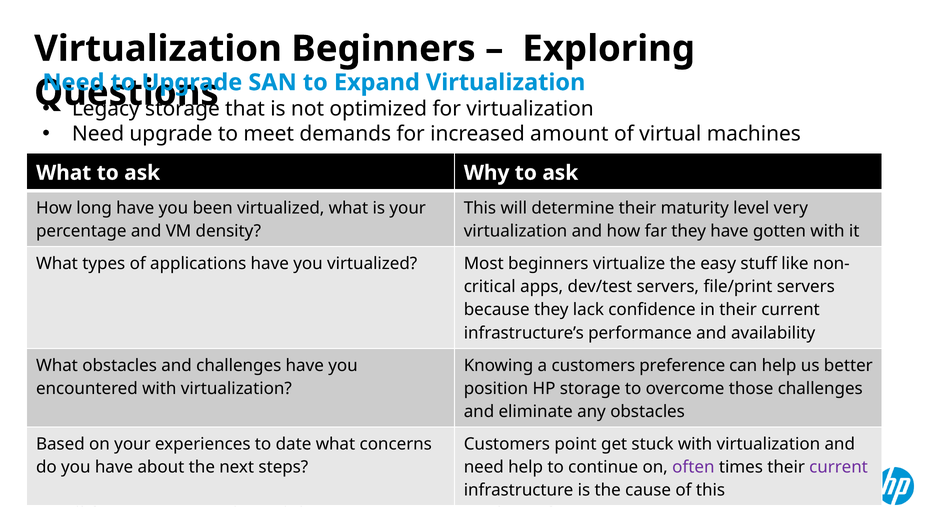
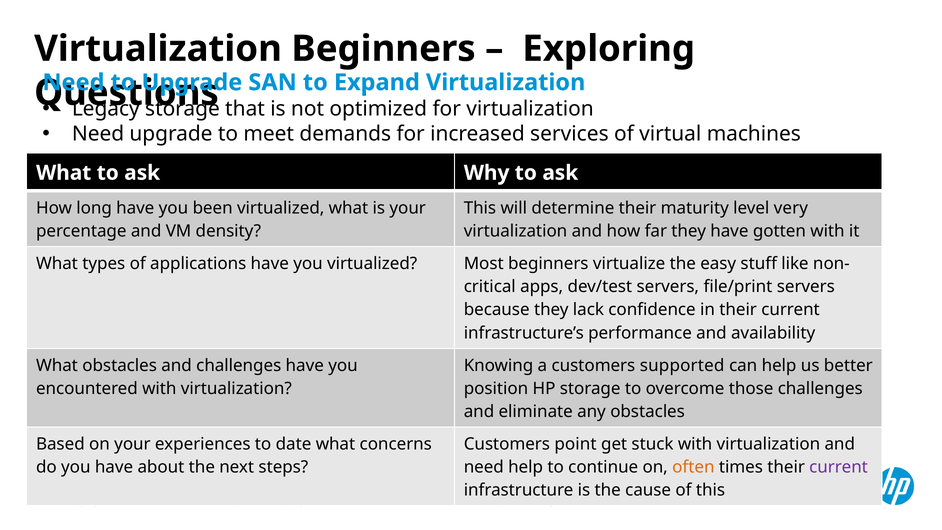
amount: amount -> services (569, 134)
preference: preference -> supported (682, 365)
often colour: purple -> orange (693, 467)
